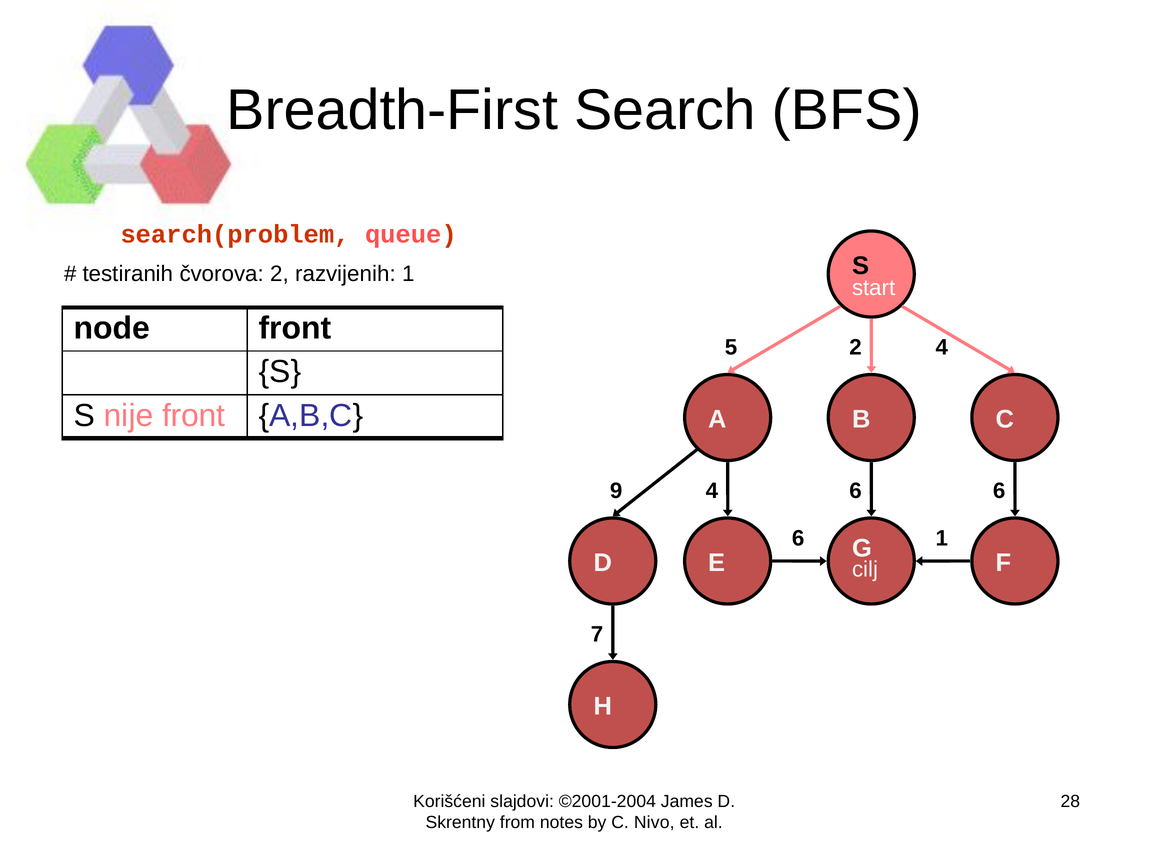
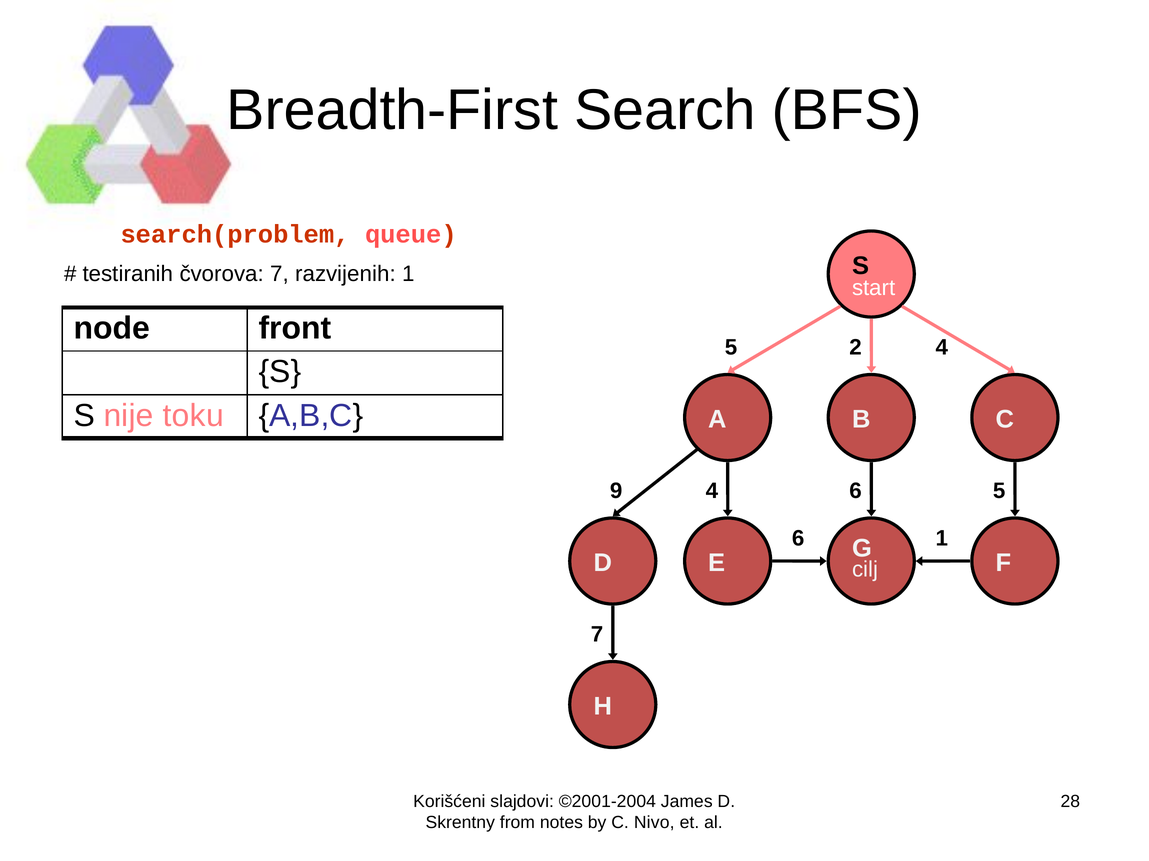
čvorova 2: 2 -> 7 (280, 274)
nije front: front -> toku (193, 416)
6 6: 6 -> 5 (999, 491)
